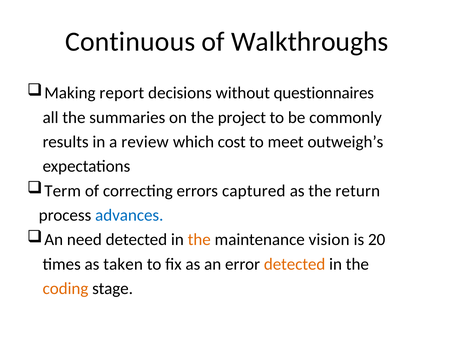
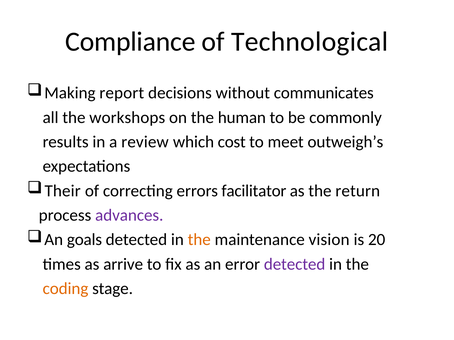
Continuous: Continuous -> Compliance (130, 42)
Walkthroughs: Walkthroughs -> Technological (310, 42)
questionnaires: questionnaires -> communicates (324, 93)
summaries: summaries -> workshops (127, 118)
project: project -> human (242, 118)
Term: Term -> Their (63, 191)
captured: captured -> facilitator (254, 191)
advances colour: blue -> purple (129, 216)
need: need -> goals (84, 240)
taken: taken -> arrive (123, 265)
detected colour: orange -> purple (295, 265)
